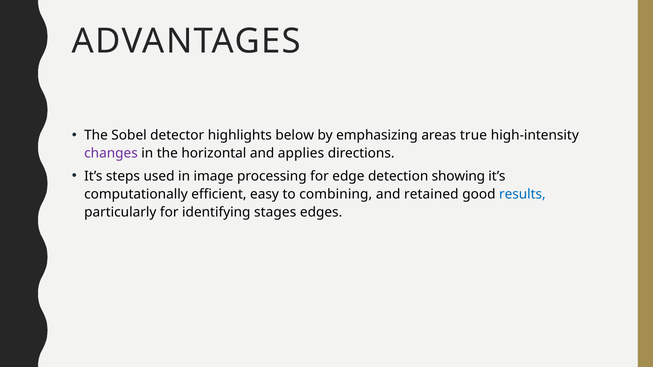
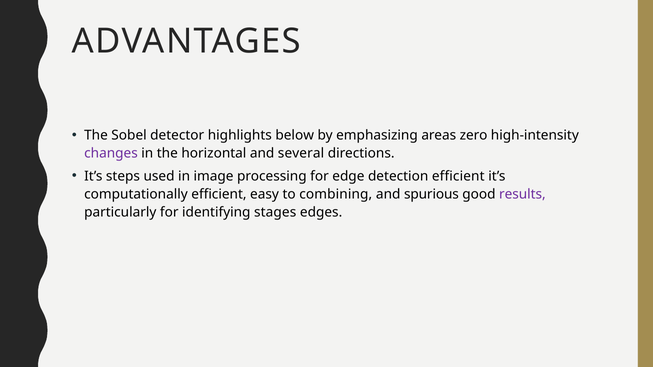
true: true -> zero (474, 136)
applies: applies -> several (301, 154)
detection showing: showing -> efficient (458, 176)
retained: retained -> spurious (431, 194)
results colour: blue -> purple (522, 194)
